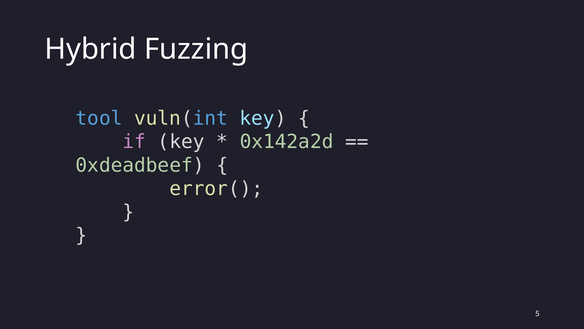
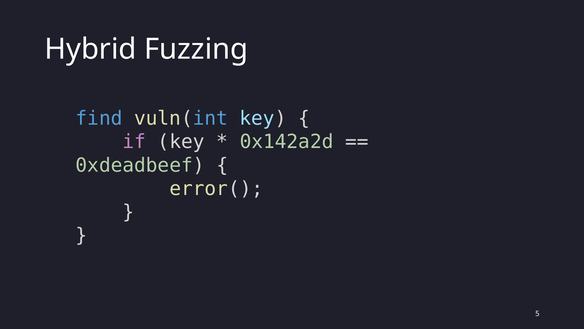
tool: tool -> find (99, 118)
